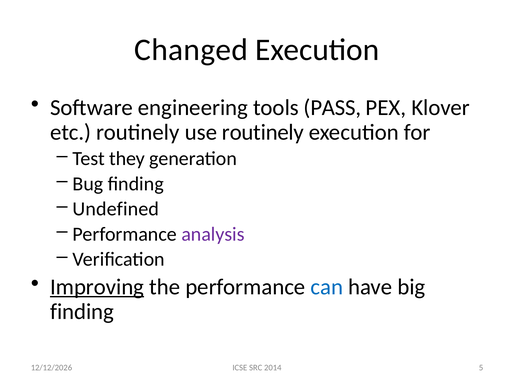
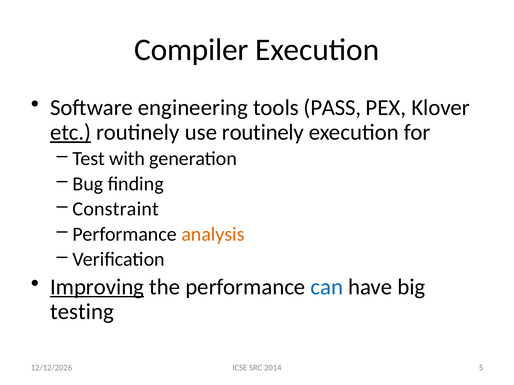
Changed: Changed -> Compiler (191, 50)
etc underline: none -> present (71, 133)
they: they -> with (127, 159)
Undefined: Undefined -> Constraint (116, 209)
analysis colour: purple -> orange (213, 234)
finding: finding -> testing (82, 312)
